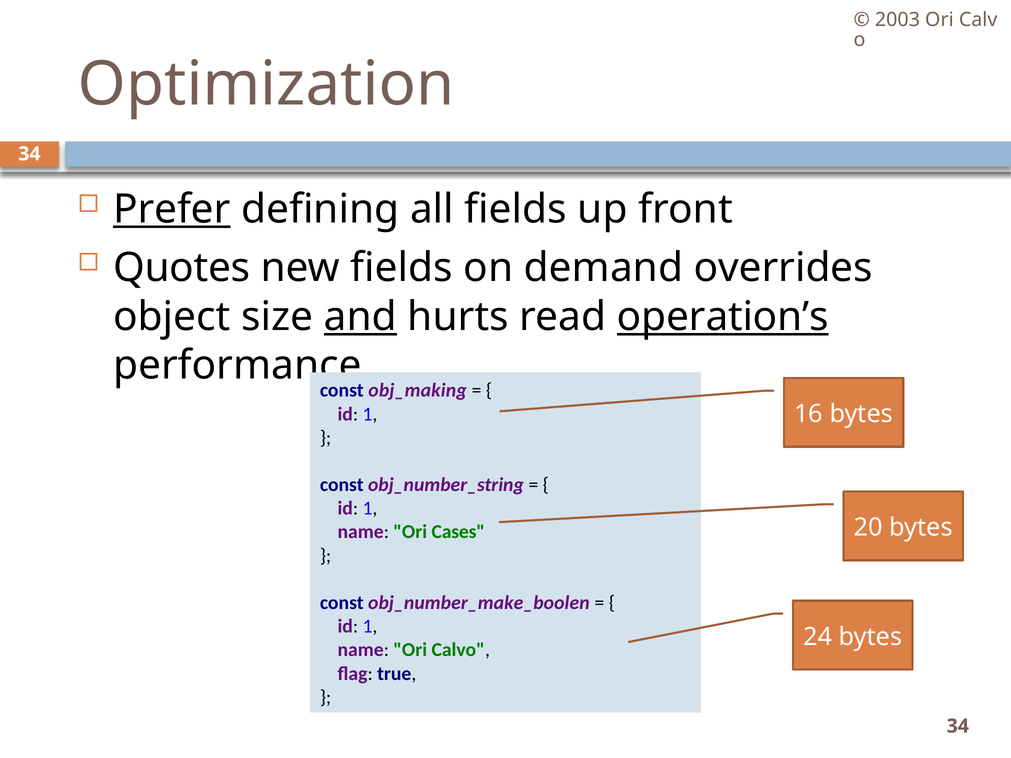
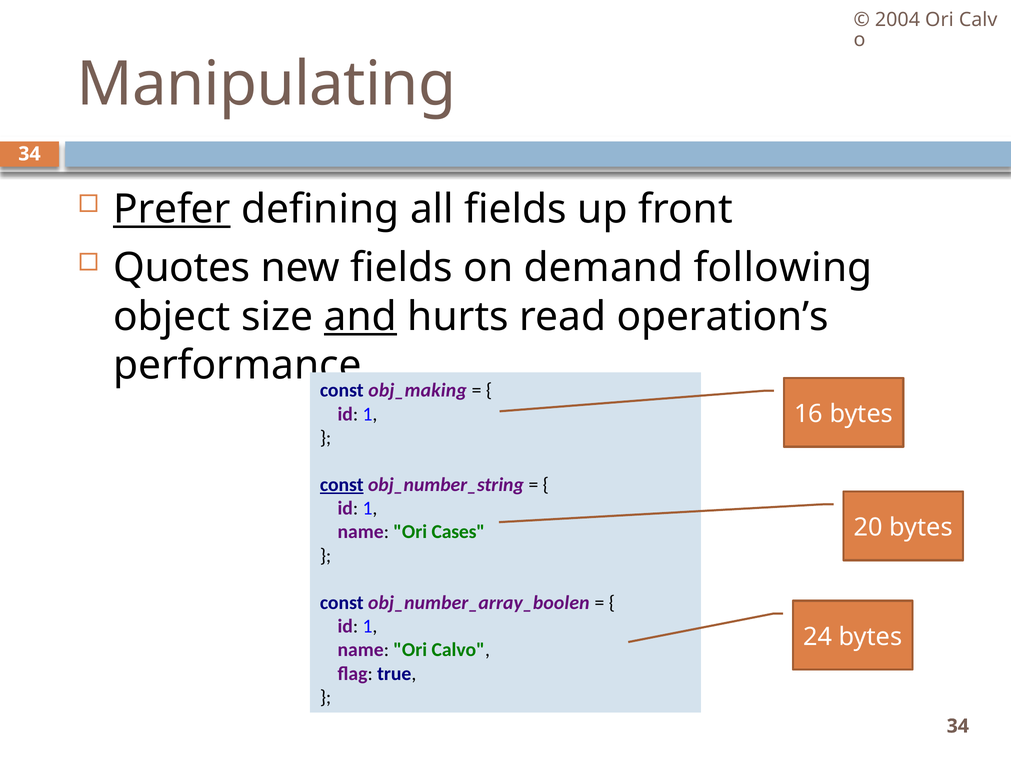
2003: 2003 -> 2004 (897, 20)
Optimization: Optimization -> Manipulating (266, 84)
overrides: overrides -> following (783, 268)
operation’s underline: present -> none (723, 317)
const underline: none -> present (342, 485)
obj_number_make_boolen: obj_number_make_boolen -> obj_number_array_boolen (479, 603)
